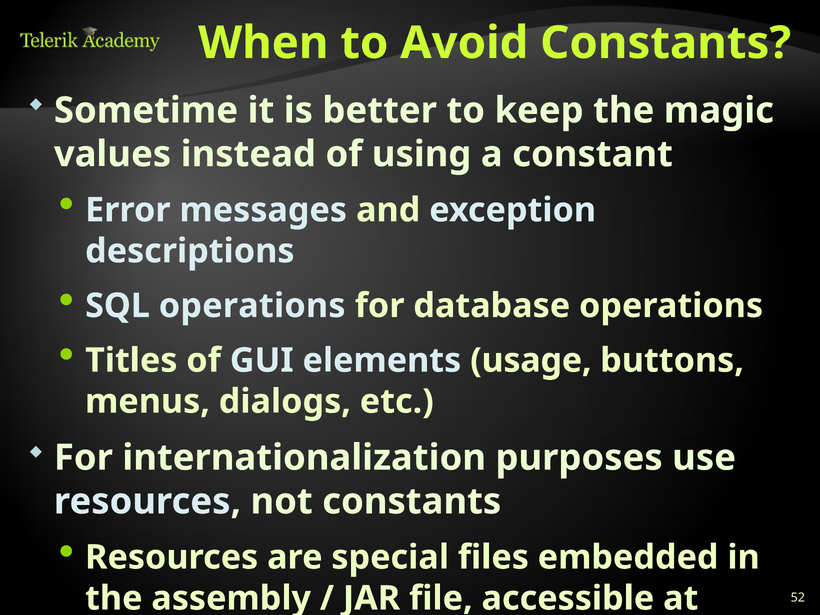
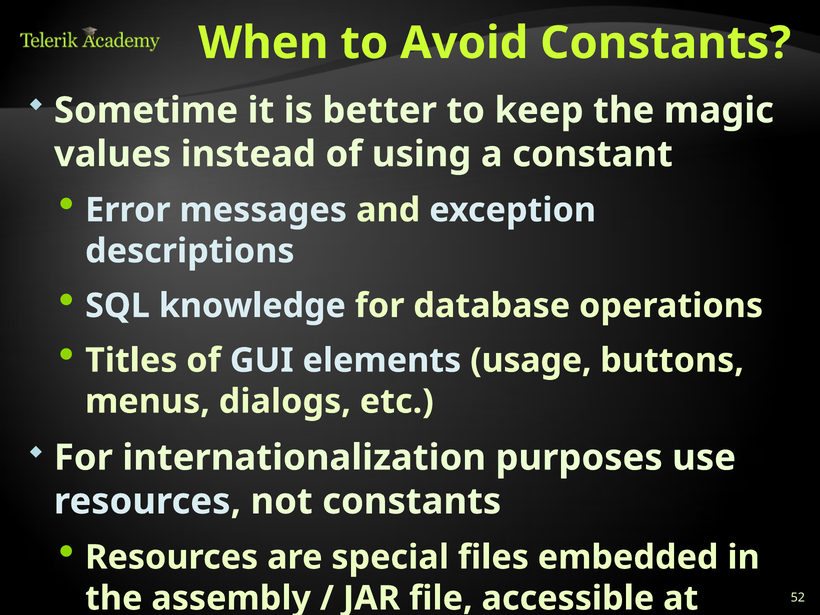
SQL operations: operations -> knowledge (252, 306)
